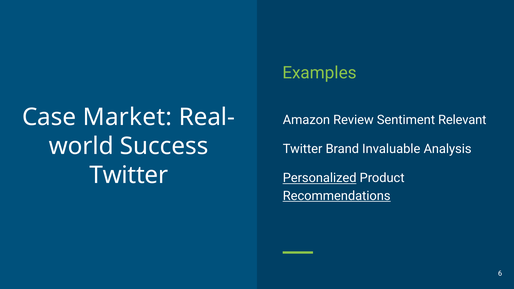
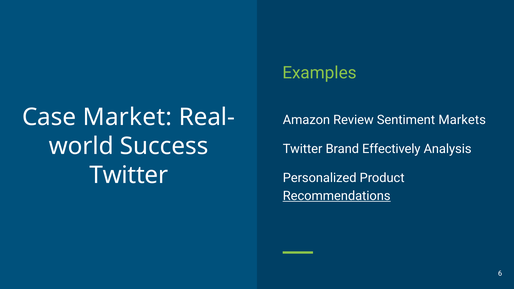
Relevant: Relevant -> Markets (462, 120)
Invaluable: Invaluable -> Effectively (391, 149)
Personalized underline: present -> none (320, 178)
